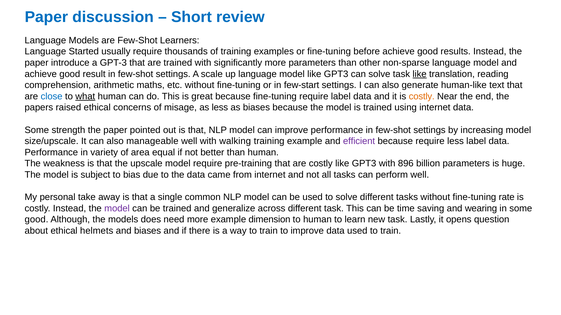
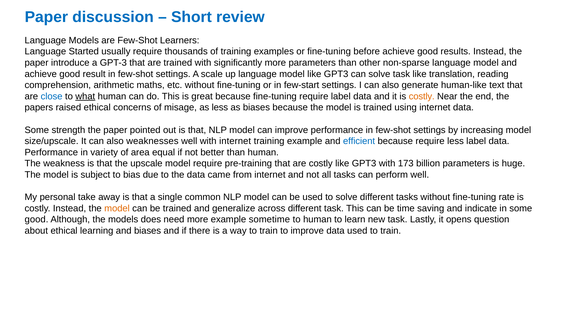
like underline: present -> none (420, 74)
manageable: manageable -> weaknesses (152, 141)
with walking: walking -> internet (235, 141)
efficient colour: purple -> blue (359, 141)
896: 896 -> 173 (406, 164)
model colour: purple -> orange (117, 209)
wearing: wearing -> indicate (481, 209)
dimension: dimension -> sometime (269, 220)
helmets: helmets -> learning (97, 231)
